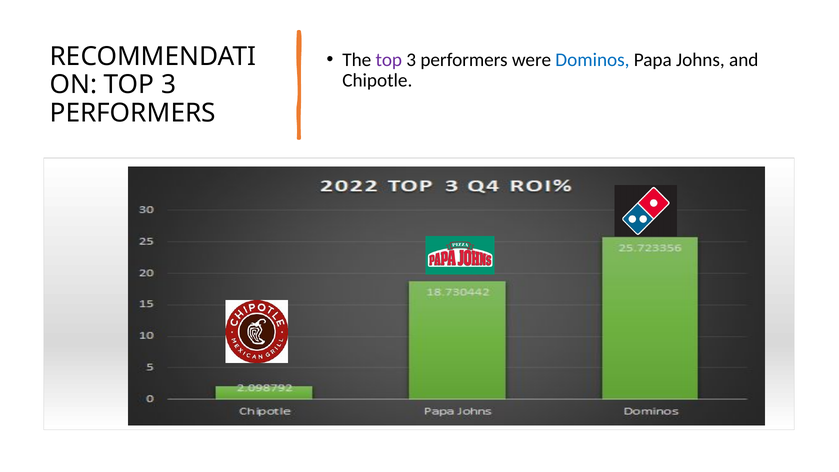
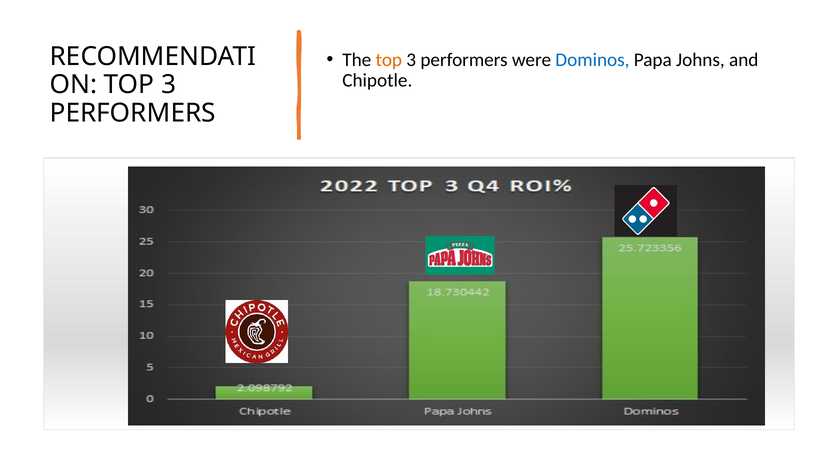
top colour: purple -> orange (389, 60)
